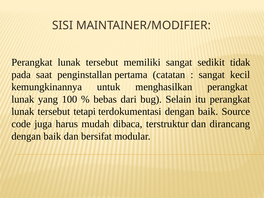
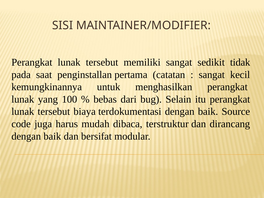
tetapi: tetapi -> biaya (85, 112)
